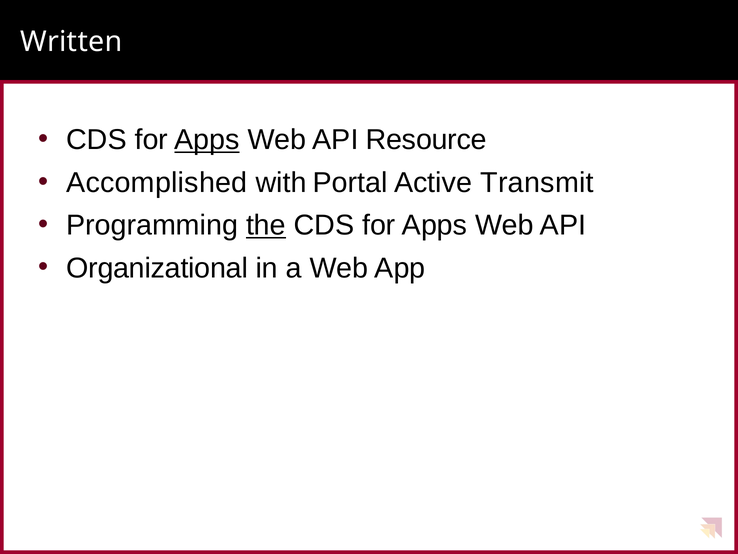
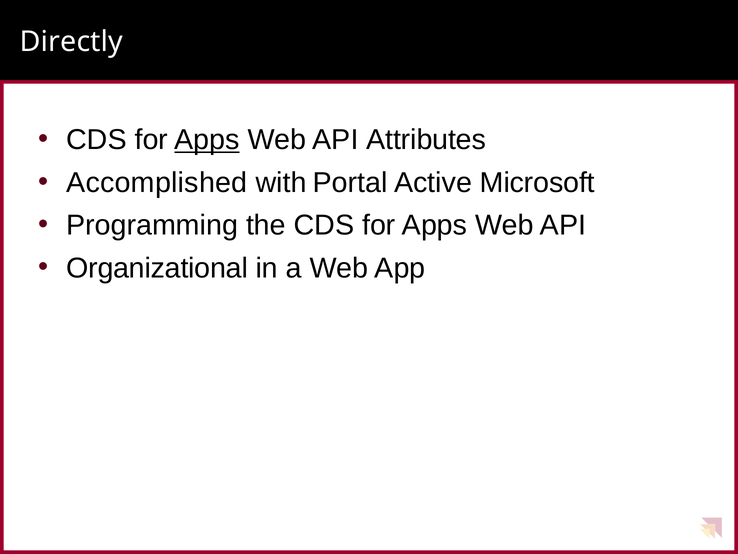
Written: Written -> Directly (71, 42)
Resource: Resource -> Attributes (426, 140)
Transmit: Transmit -> Microsoft (537, 182)
the underline: present -> none (266, 225)
